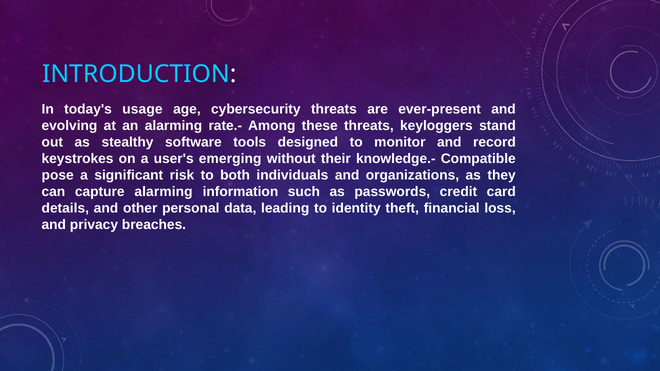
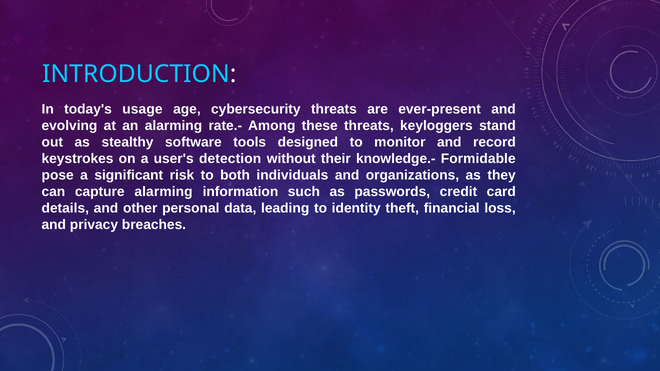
emerging: emerging -> detection (230, 159)
Compatible: Compatible -> Formidable (478, 159)
